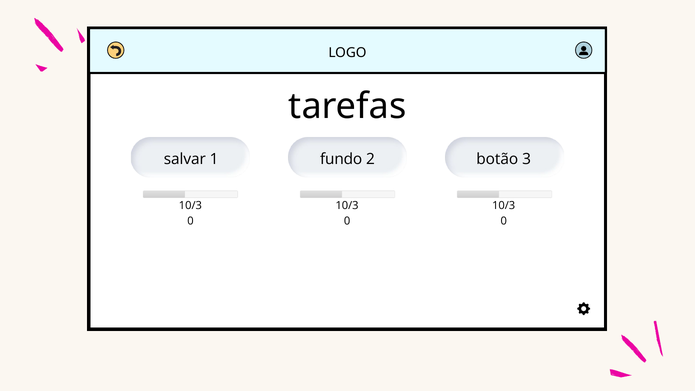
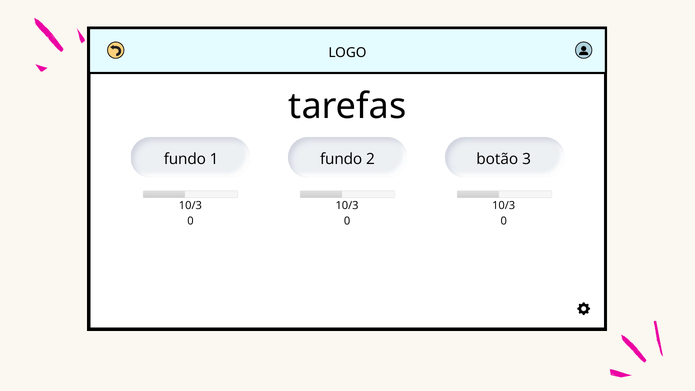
salvar: salvar -> fundo (185, 159)
